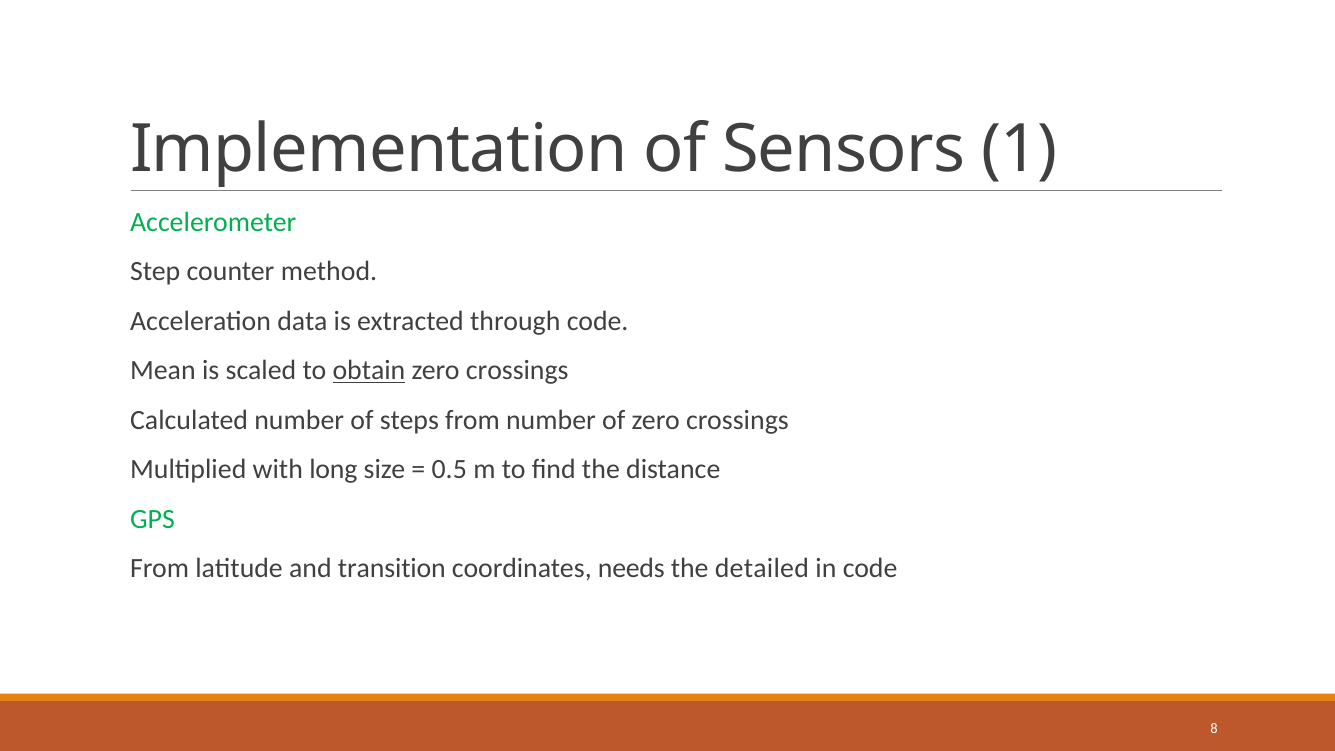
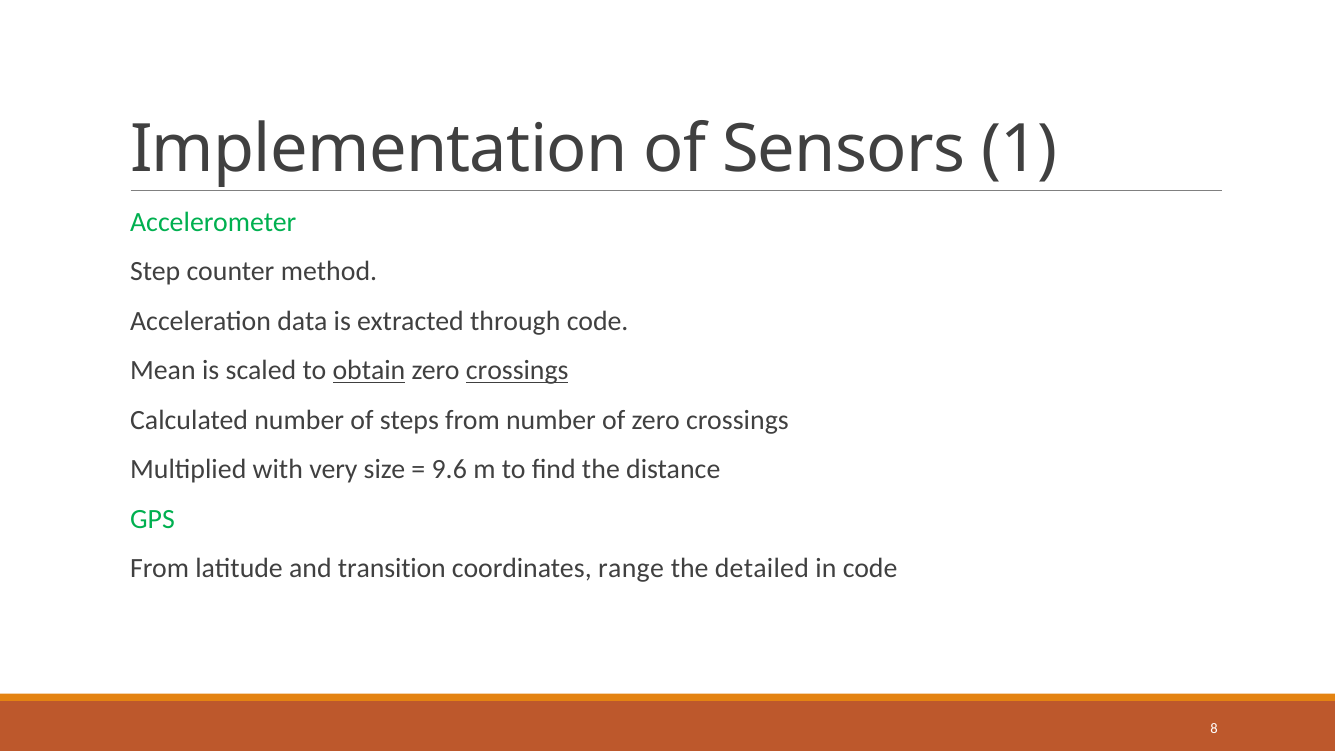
crossings underline: none -> present (517, 370)
long: long -> very (333, 470)
0.5: 0.5 -> 9.6 (449, 470)
needs: needs -> range (631, 569)
